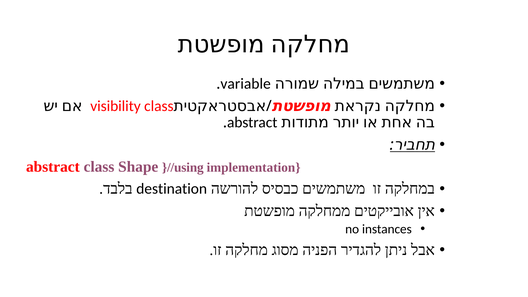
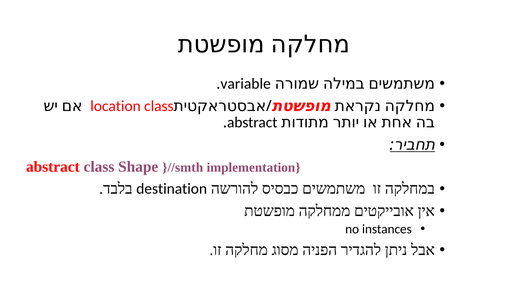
visibility: visibility -> location (116, 106)
//using: //using -> //smth (183, 167)
